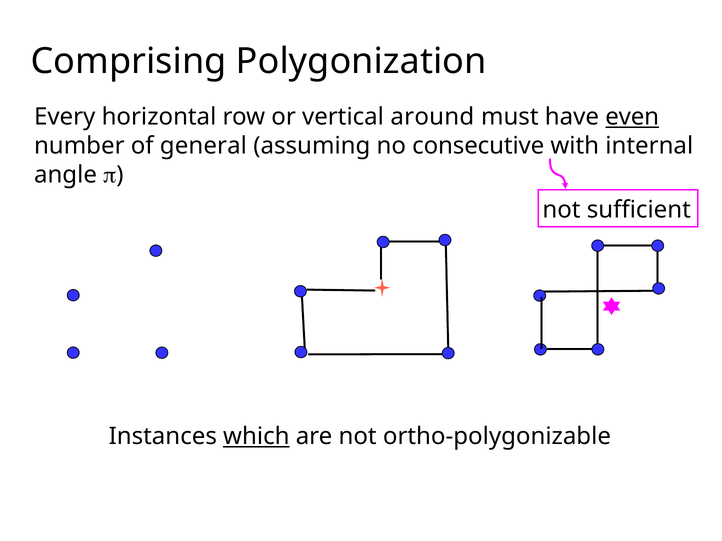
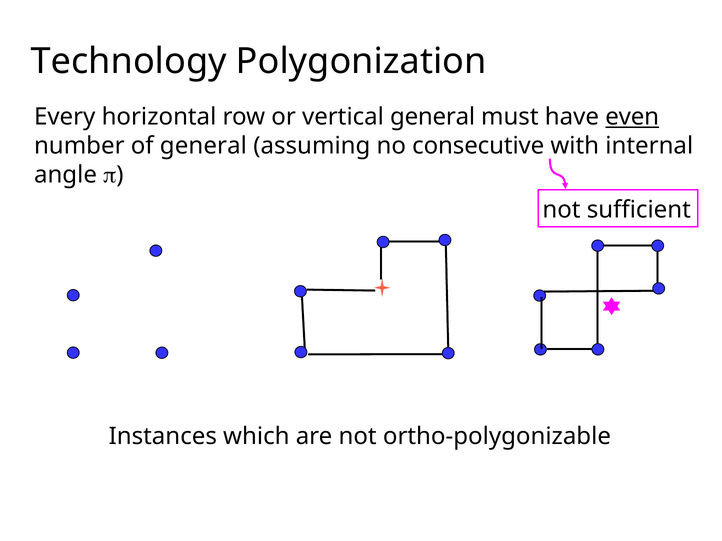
Comprising: Comprising -> Technology (129, 61)
vertical around: around -> general (433, 117)
which underline: present -> none (256, 437)
